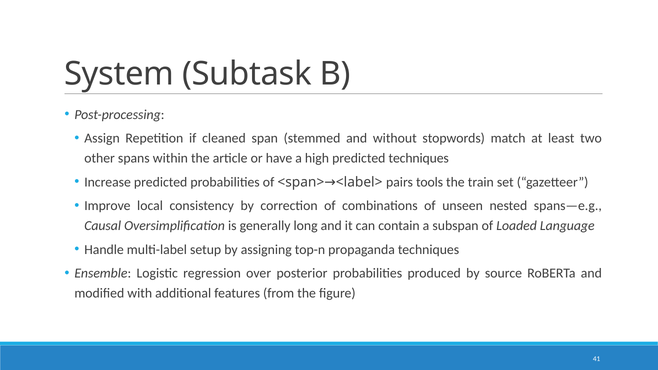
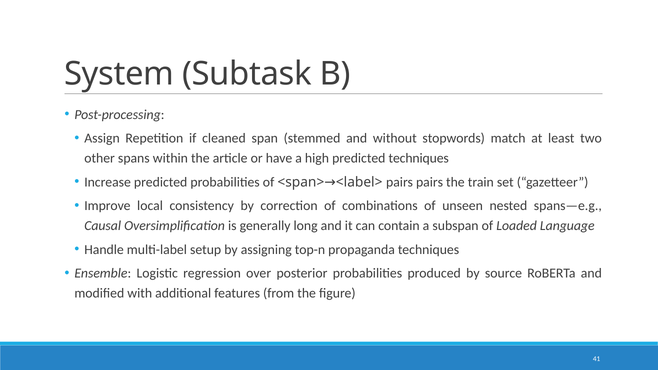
pairs tools: tools -> pairs (430, 182)
